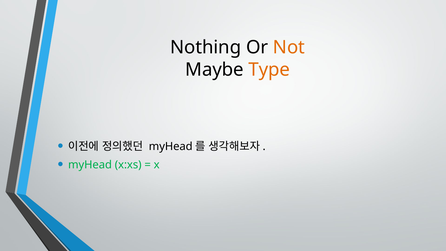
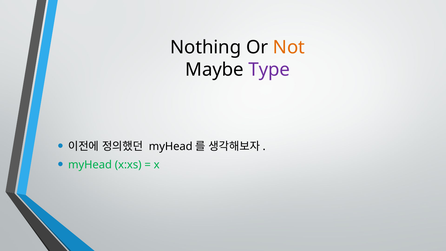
Type colour: orange -> purple (269, 70)
